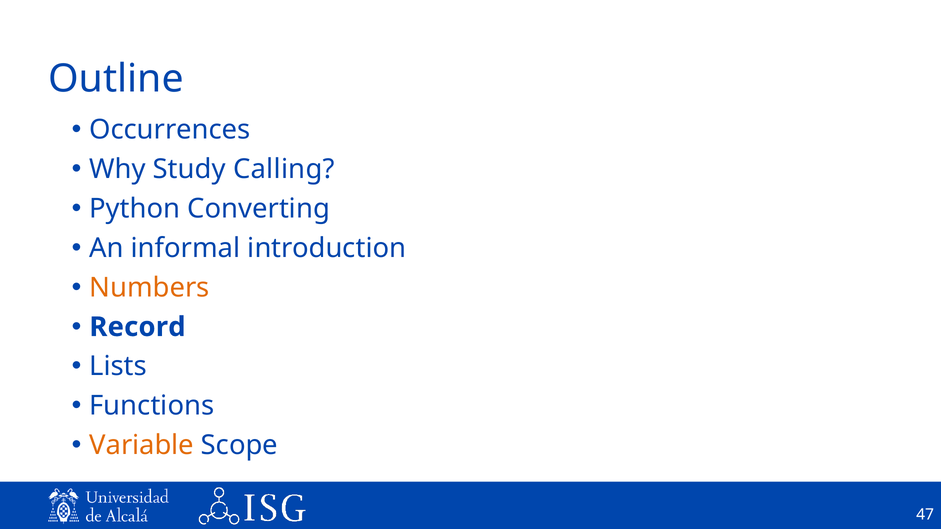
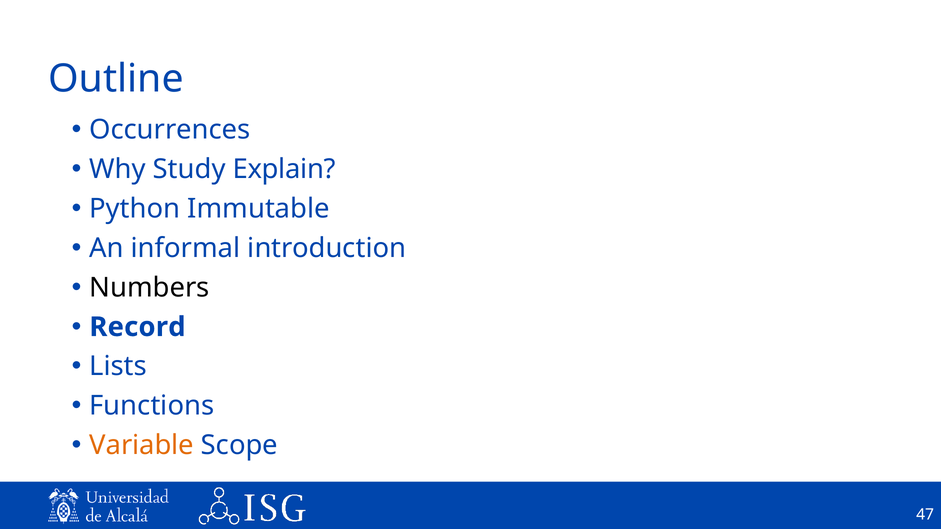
Calling: Calling -> Explain (284, 169)
Converting: Converting -> Immutable (259, 209)
Numbers colour: orange -> black (149, 288)
